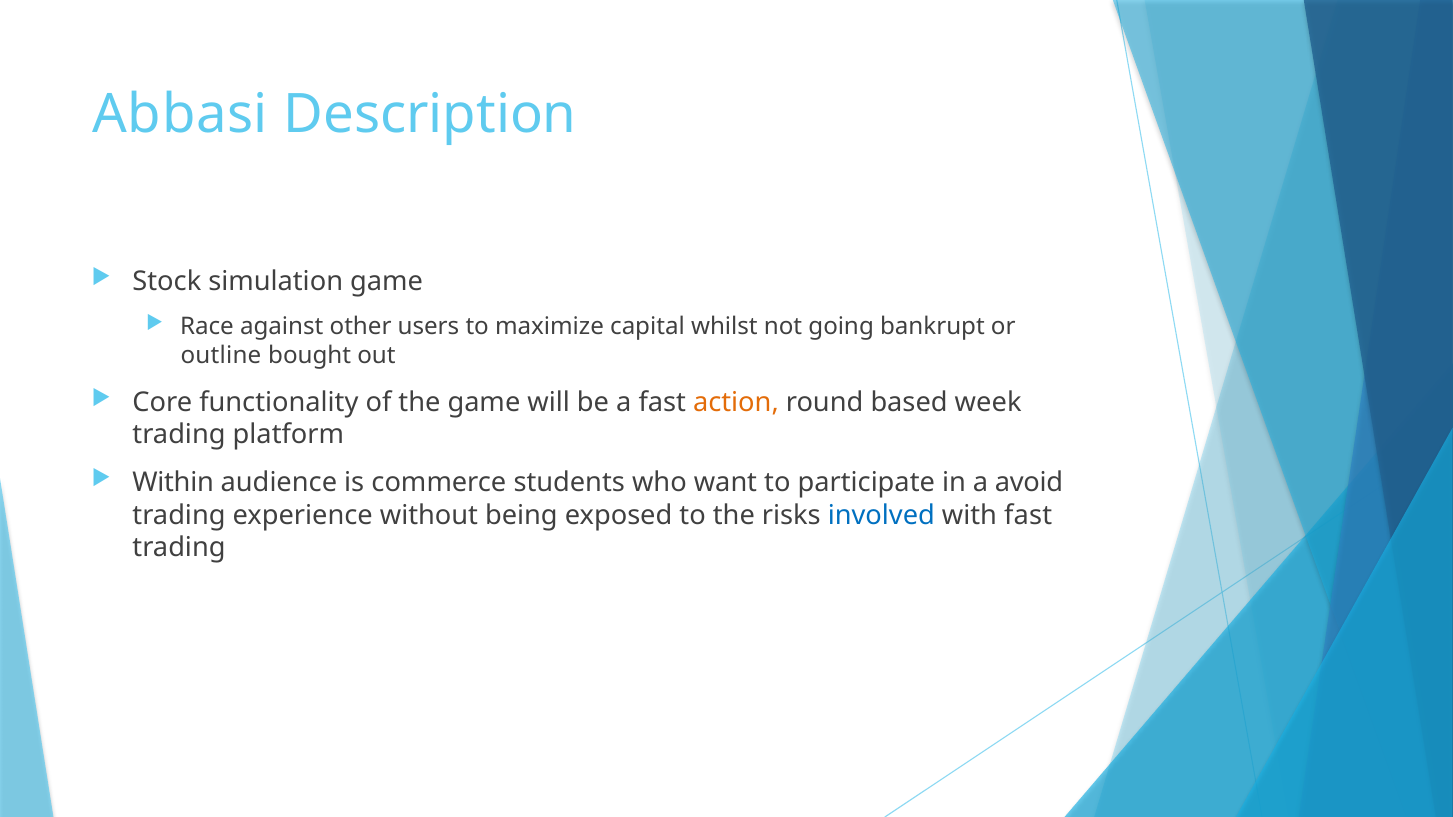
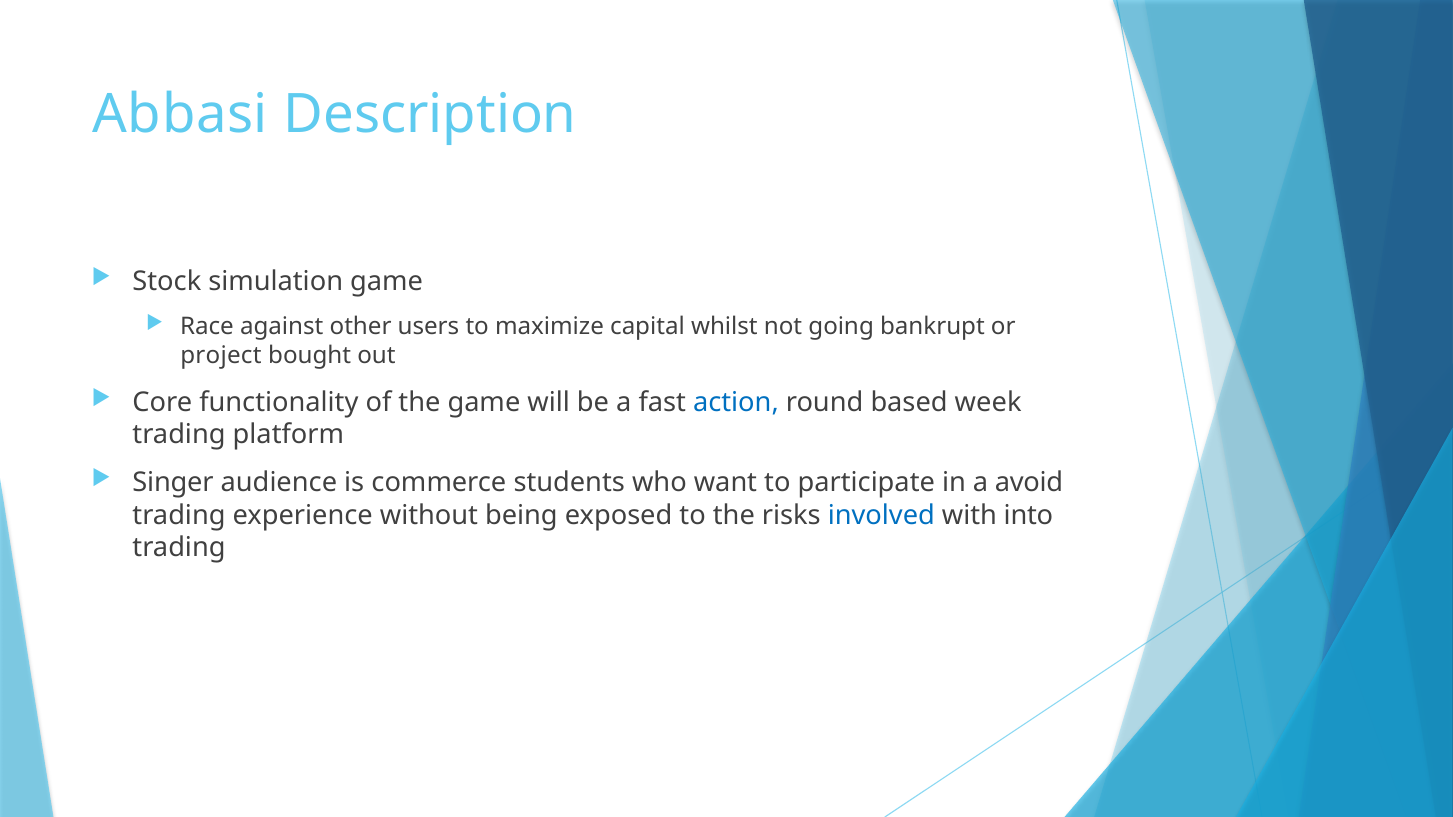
outline: outline -> project (221, 356)
action colour: orange -> blue (736, 402)
Within: Within -> Singer (173, 483)
with fast: fast -> into (1028, 515)
